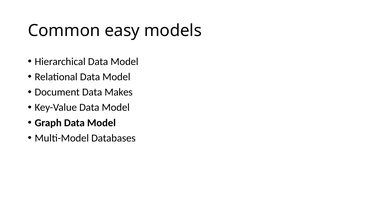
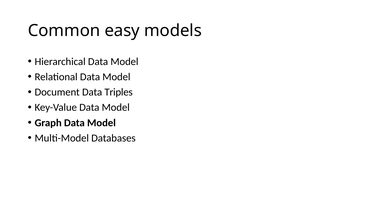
Makes: Makes -> Triples (119, 92)
